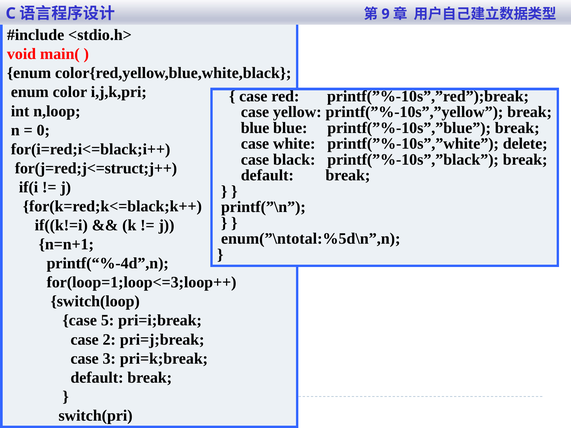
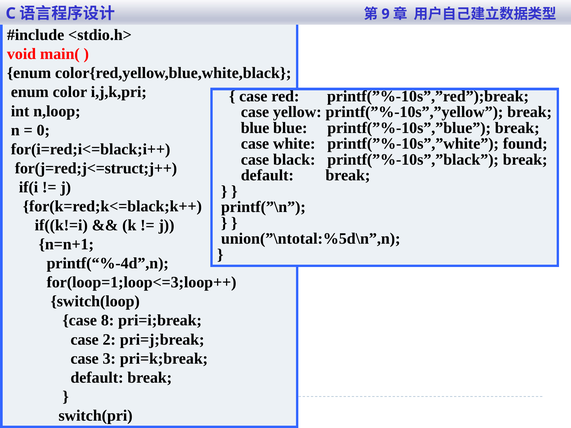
delete: delete -> found (525, 144)
enum(”\ntotal:%5d\n”,n: enum(”\ntotal:%5d\n”,n -> union(”\ntotal:%5d\n”,n (311, 239)
5: 5 -> 8 (108, 321)
